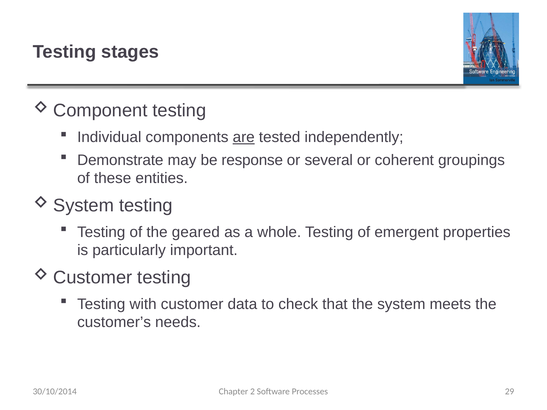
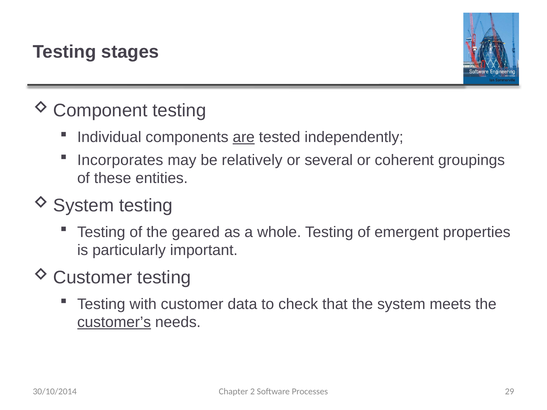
Demonstrate: Demonstrate -> Incorporates (120, 160)
response: response -> relatively (252, 160)
customer’s underline: none -> present (114, 322)
